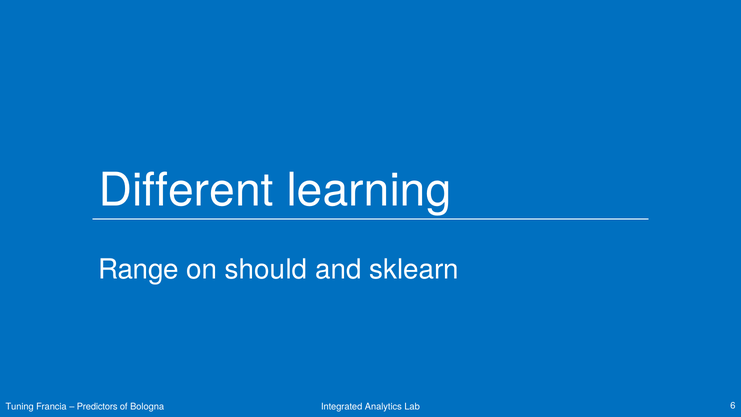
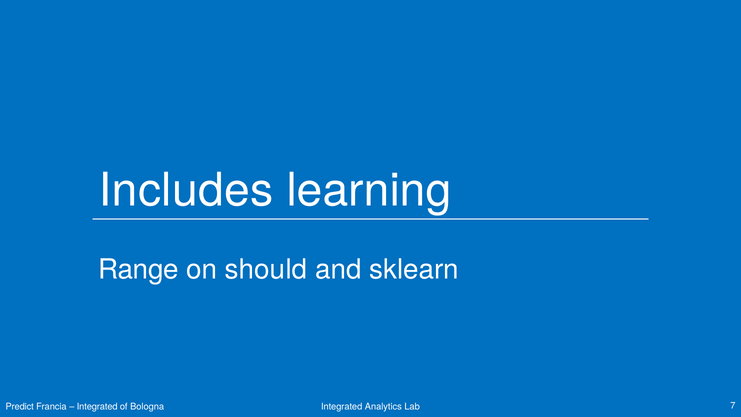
Different: Different -> Includes (186, 191)
Tuning: Tuning -> Predict (20, 406)
Predictors: Predictors -> Integrated (97, 406)
6: 6 -> 7 (733, 405)
